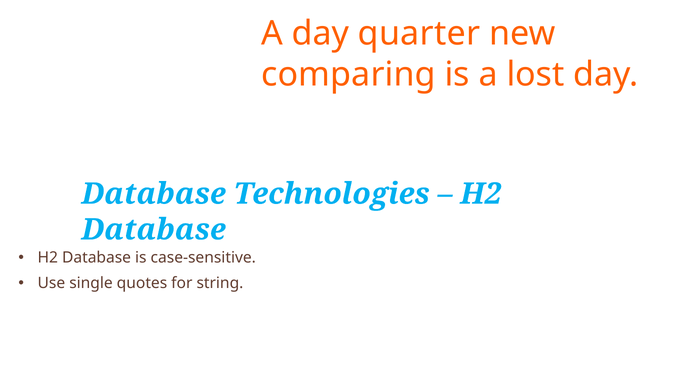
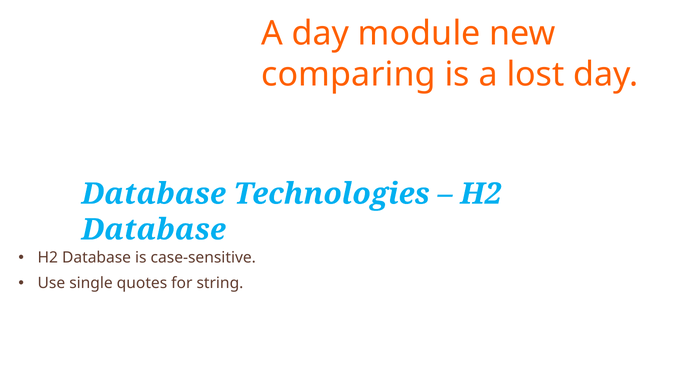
day quarter: quarter -> module (419, 33)
